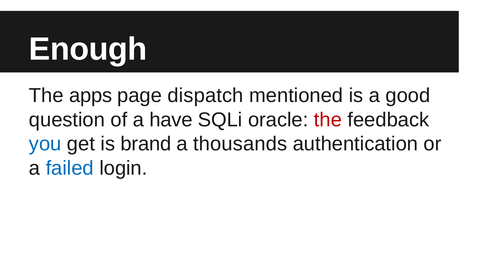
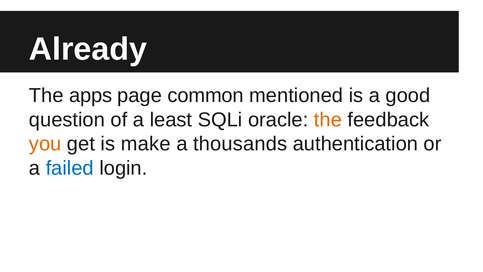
Enough: Enough -> Already (88, 49)
dispatch: dispatch -> common (206, 95)
have: have -> least (171, 120)
the colour: red -> orange (328, 120)
you colour: blue -> orange (45, 144)
brand: brand -> make (146, 144)
